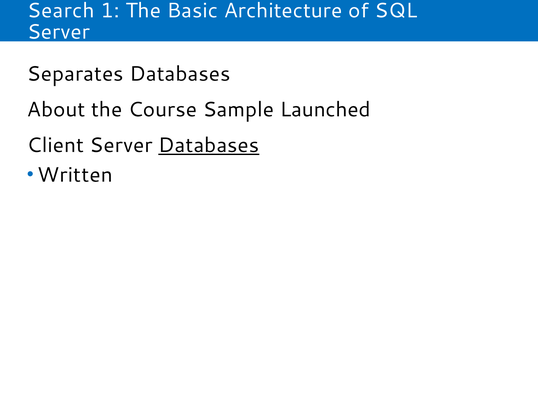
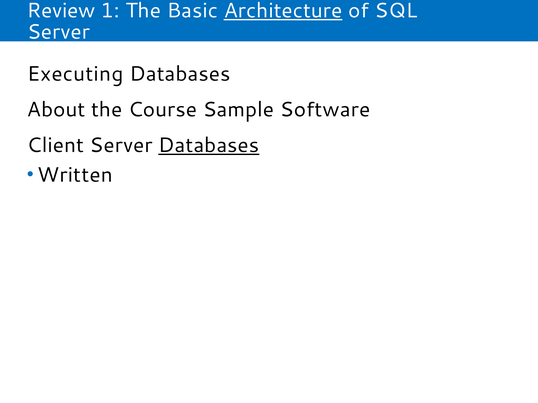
Search: Search -> Review (61, 11)
Architecture underline: none -> present (283, 11)
Separates: Separates -> Executing (75, 74)
Launched: Launched -> Software (325, 110)
